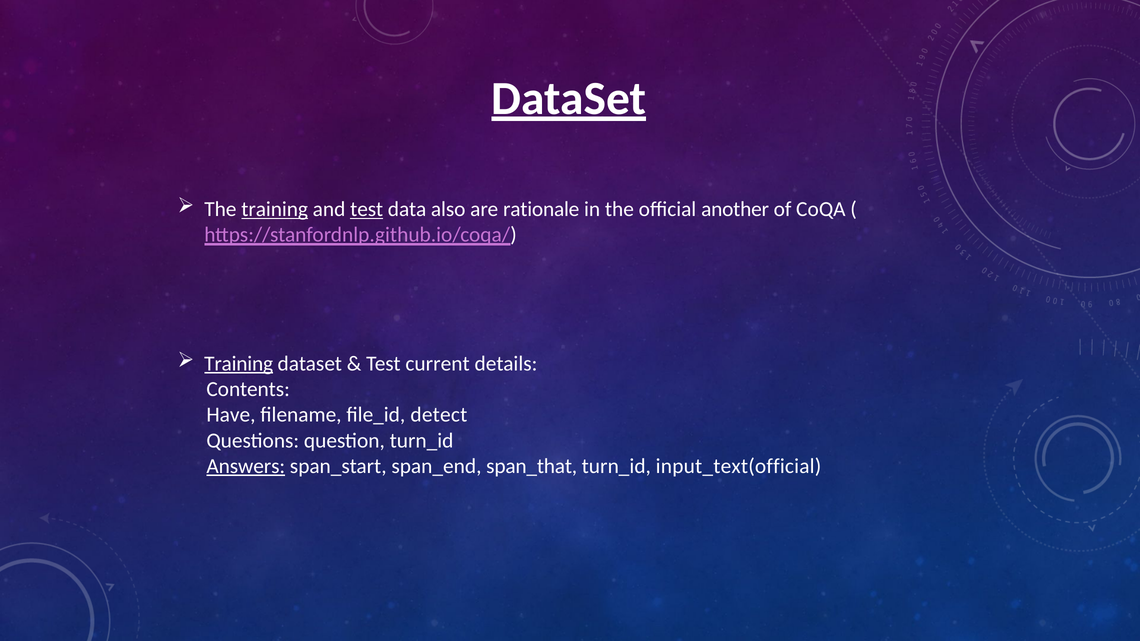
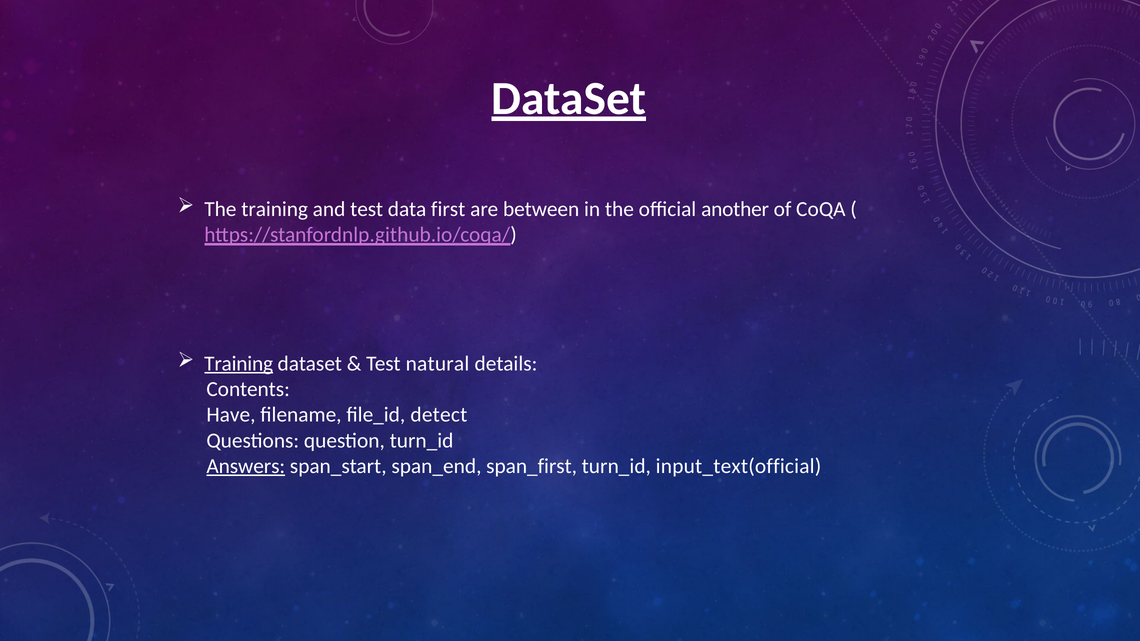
training underline: present -> none (275, 209)
test underline: present -> none (367, 209)
also: also -> first (448, 209)
rationale: rationale -> between (541, 209)
current: current -> natural (437, 364)
span_that: span_that -> span_first (532, 466)
